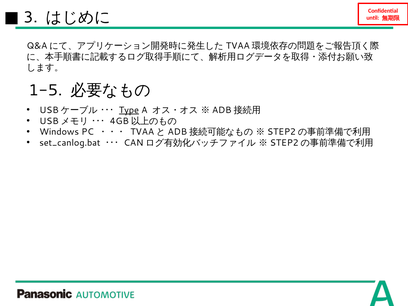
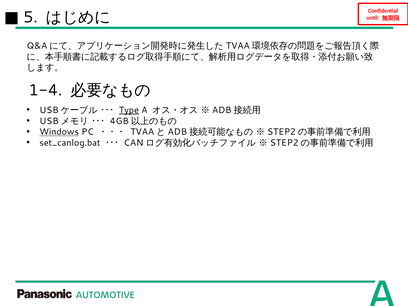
3: 3 -> 5 (30, 17)
1-5: 1-5 -> 1-4 (45, 90)
Windows underline: none -> present (59, 132)
